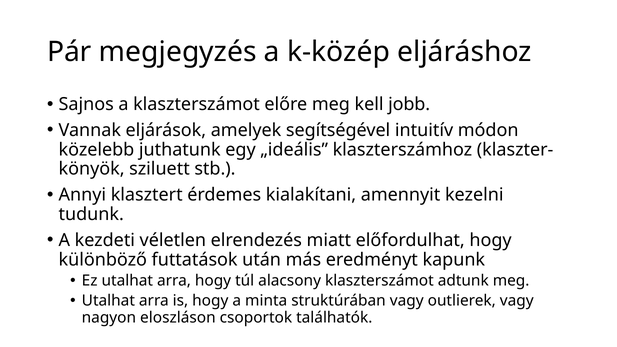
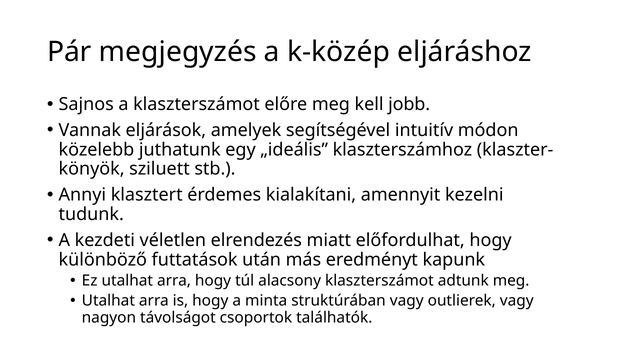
eloszláson: eloszláson -> távolságot (178, 317)
